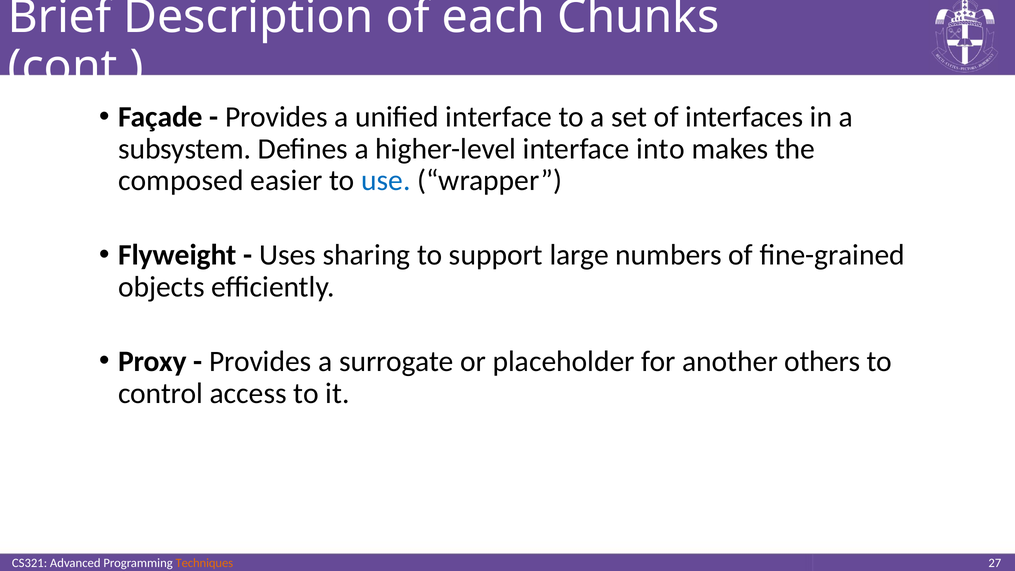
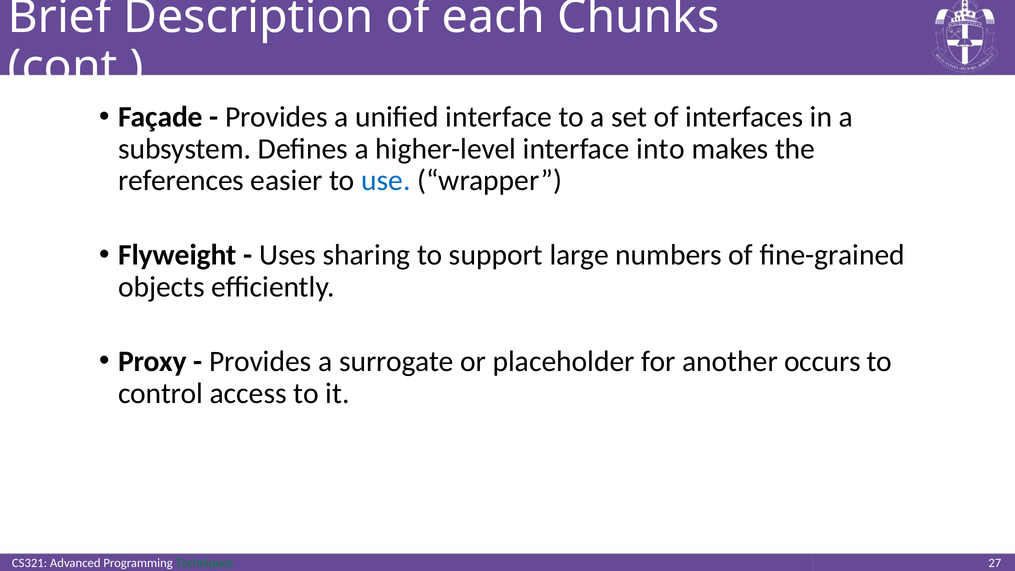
composed: composed -> references (181, 181)
others: others -> occurs (822, 361)
Techniques colour: orange -> green (204, 563)
